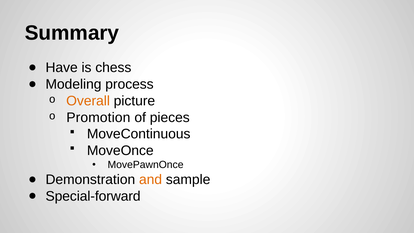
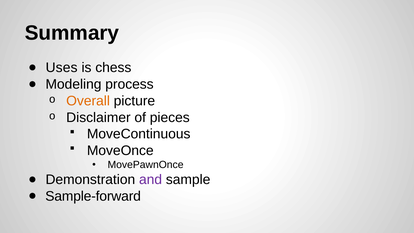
Have: Have -> Uses (62, 68)
Promotion: Promotion -> Disclaimer (98, 117)
and colour: orange -> purple (151, 180)
Special-forward: Special-forward -> Sample-forward (93, 196)
